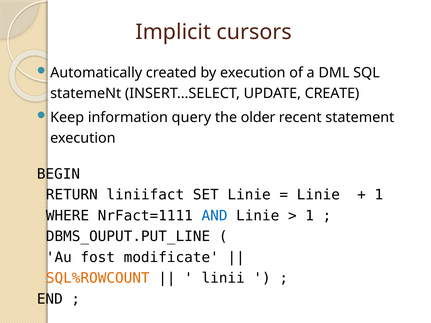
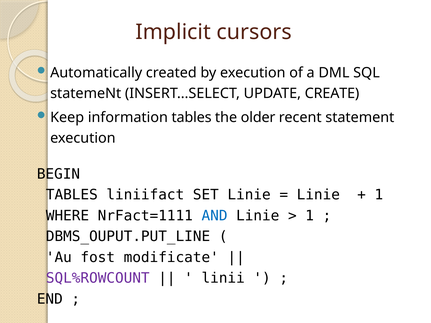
information query: query -> tables (192, 118)
RETURN: RETURN -> TABLES (72, 195)
SQL%ROWCOUNT colour: orange -> purple (98, 278)
